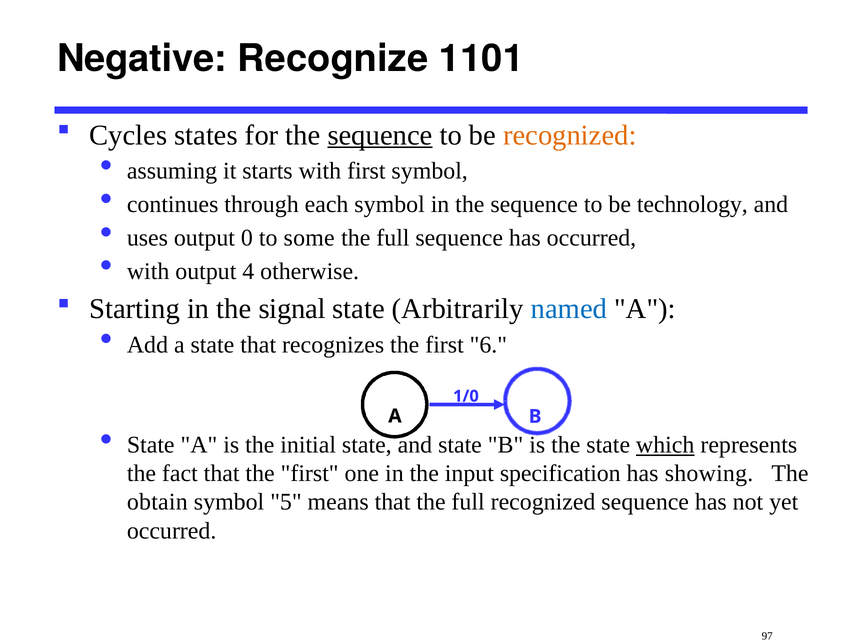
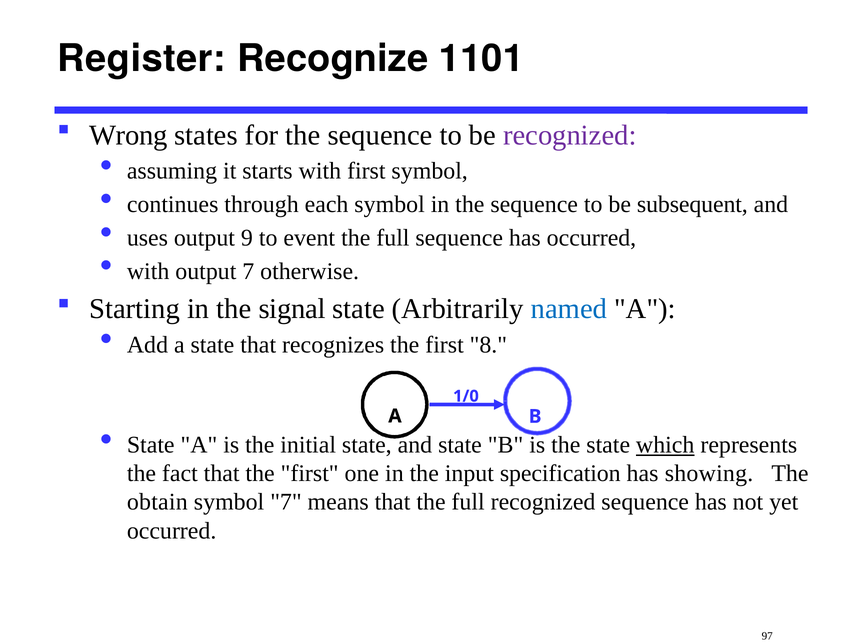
Negative: Negative -> Register (142, 59)
Cycles: Cycles -> Wrong (128, 135)
sequence underline: present -> none (380, 135)
recognized colour: orange -> purple (570, 135)
technology: technology -> subsequent (692, 204)
0: 0 -> 9 (247, 238)
some: some -> event (309, 238)
output 4: 4 -> 7 (248, 271)
6: 6 -> 8 (488, 345)
symbol 5: 5 -> 7 (286, 502)
